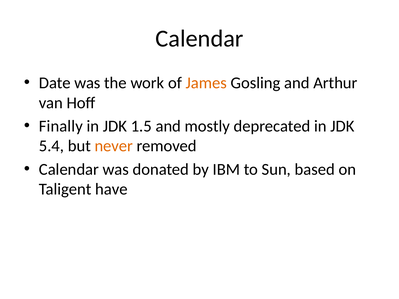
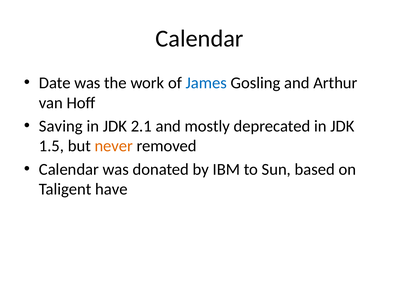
James colour: orange -> blue (206, 83)
Finally: Finally -> Saving (61, 126)
1.5: 1.5 -> 2.1 (141, 126)
5.4: 5.4 -> 1.5 (51, 146)
